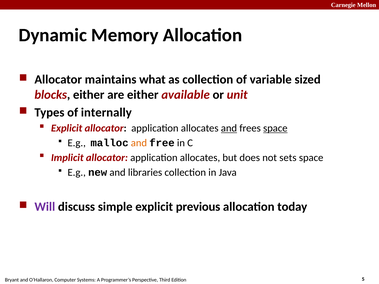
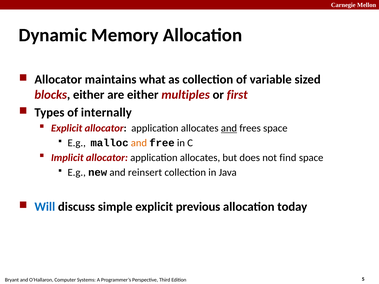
available: available -> multiples (186, 95)
unit: unit -> first (237, 95)
space underline: present -> none (275, 128)
sets: sets -> find (288, 158)
libraries: libraries -> reinsert (145, 173)
Will colour: purple -> blue (45, 207)
